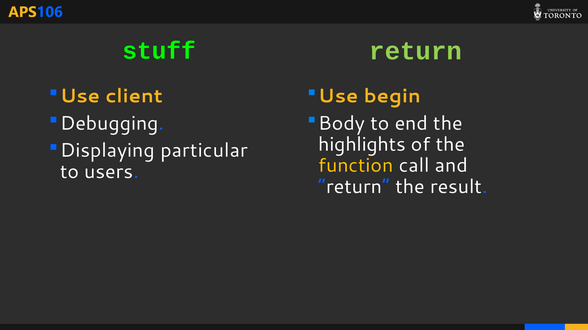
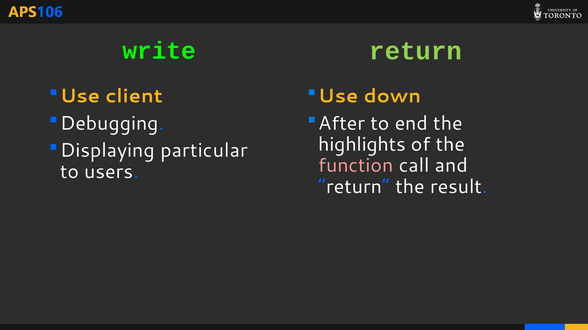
stuff: stuff -> write (159, 51)
begin: begin -> down (392, 96)
Body: Body -> After (342, 124)
function colour: yellow -> pink (356, 166)
